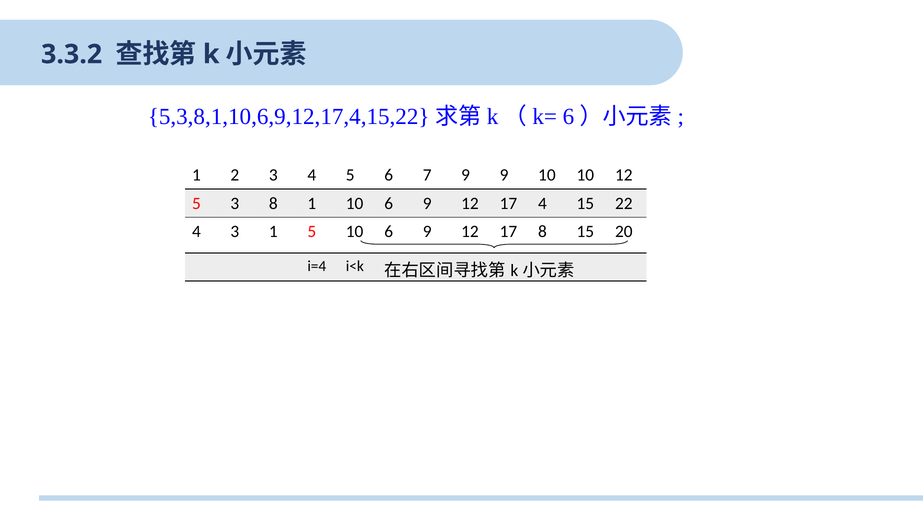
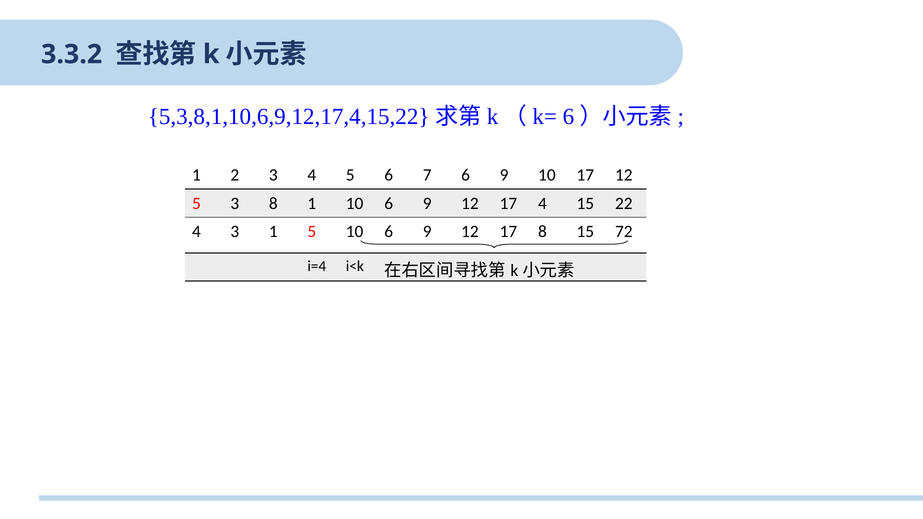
7 9: 9 -> 6 (466, 175)
10 10: 10 -> 17 (585, 175)
20: 20 -> 72 (624, 231)
